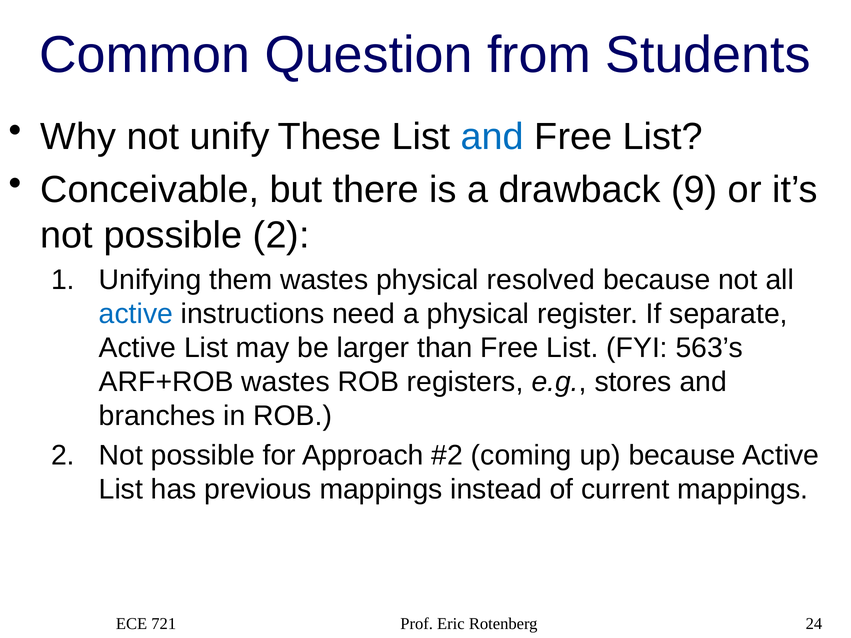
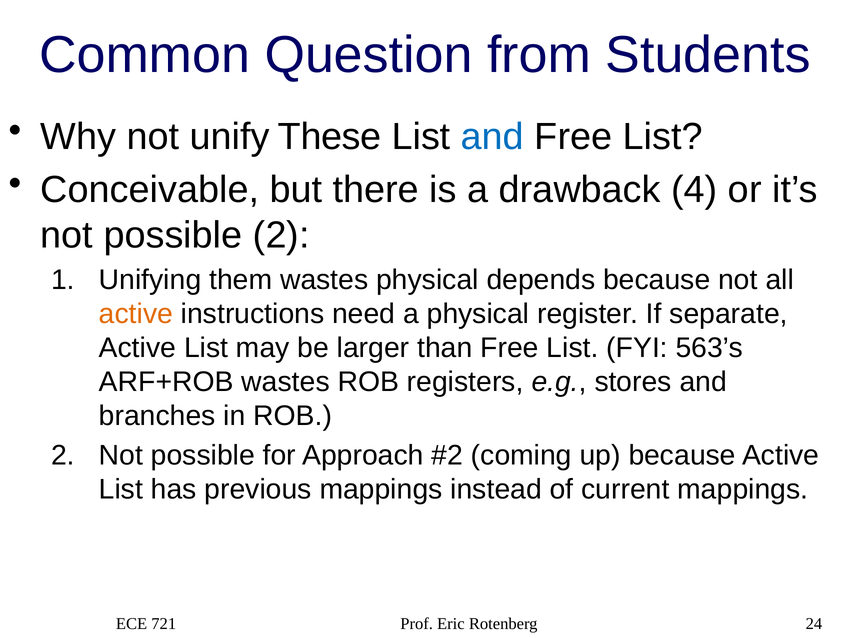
9: 9 -> 4 (694, 190)
resolved: resolved -> depends (541, 280)
active colour: blue -> orange (136, 314)
